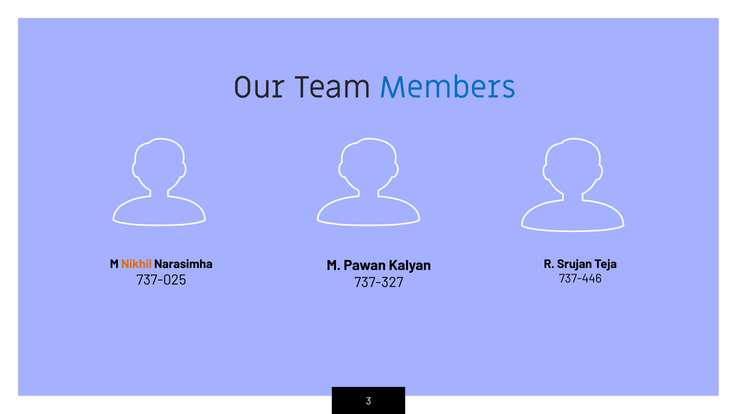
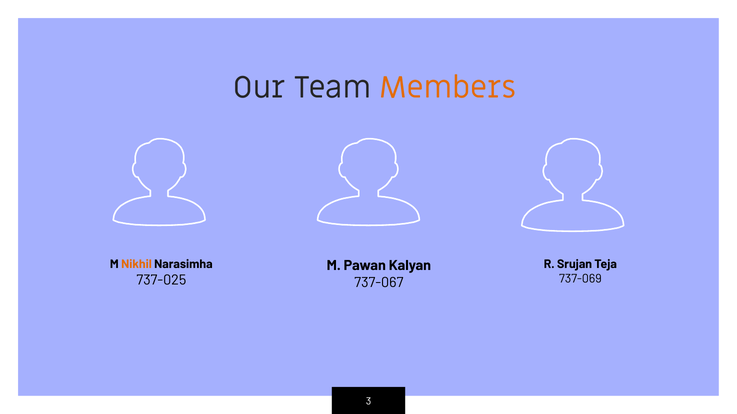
Members colour: blue -> orange (448, 88)
737-446: 737-446 -> 737-069 (580, 279)
737-327: 737-327 -> 737-067 (379, 283)
